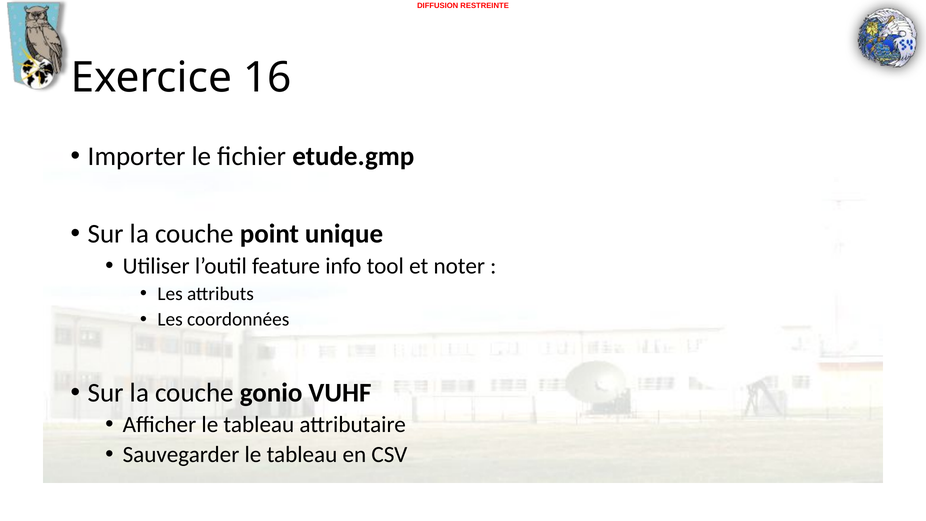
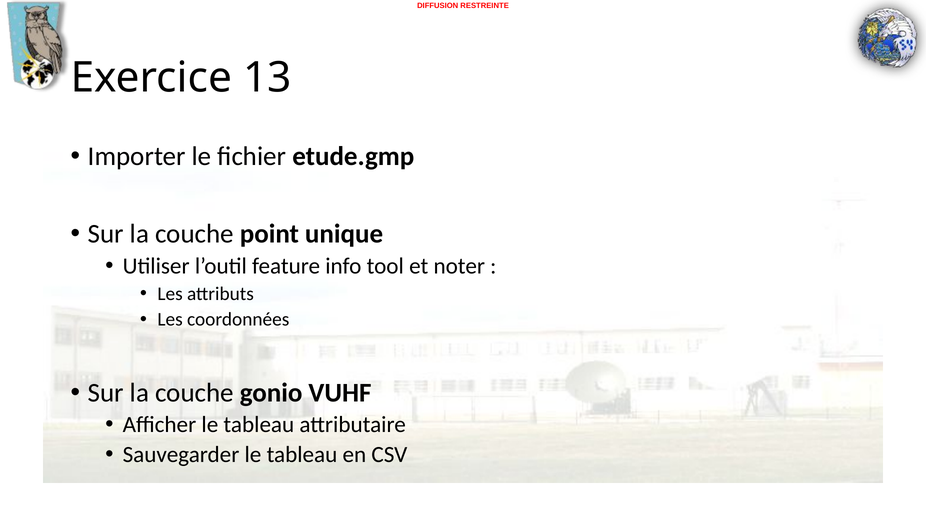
16: 16 -> 13 (267, 78)
